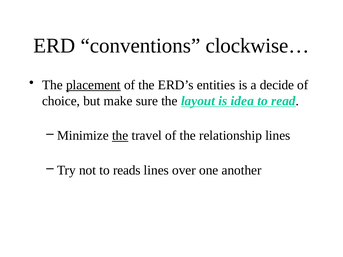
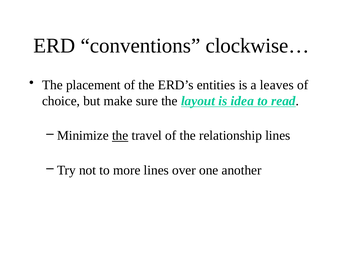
placement underline: present -> none (93, 85)
decide: decide -> leaves (277, 85)
reads: reads -> more (127, 170)
